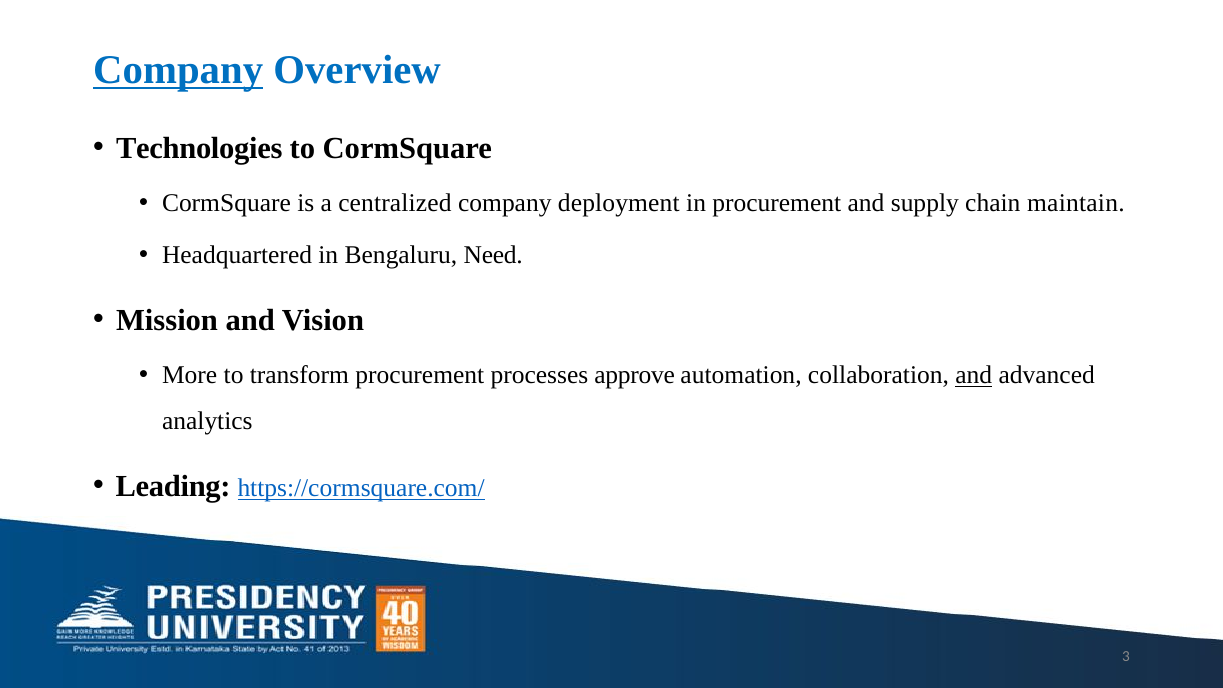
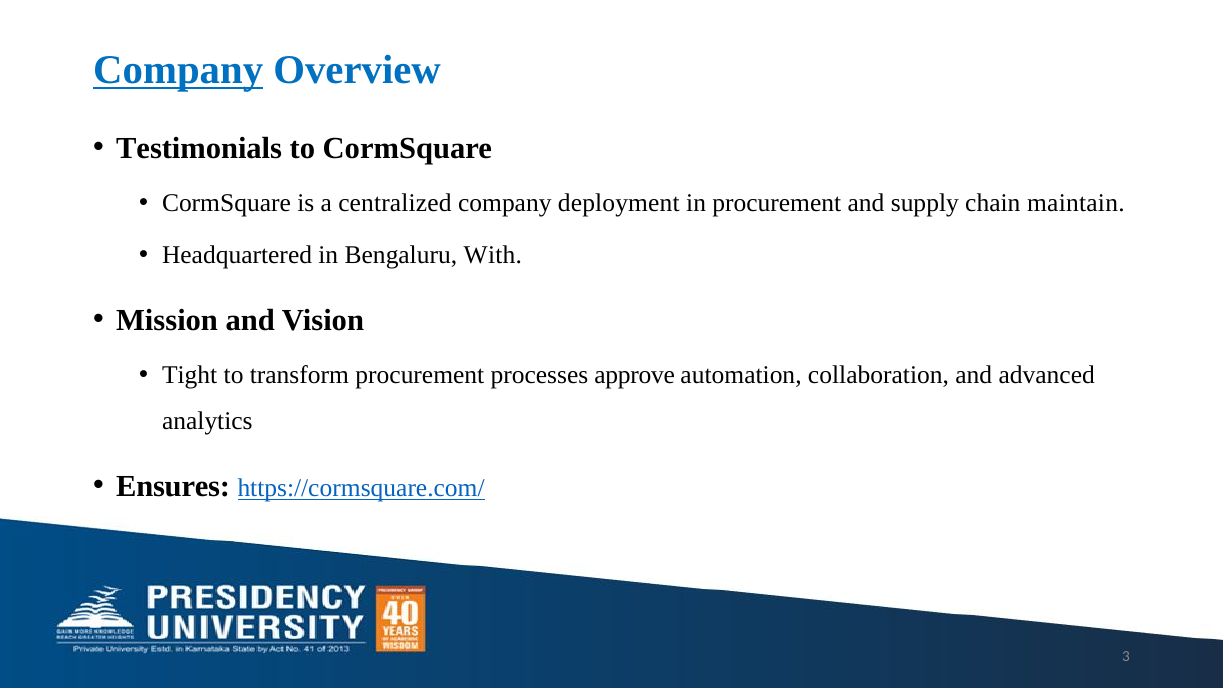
Technologies: Technologies -> Testimonials (199, 148)
Need: Need -> With (493, 255)
More: More -> Tight (190, 375)
and underline: present -> none (974, 375)
Leading: Leading -> Ensures (173, 486)
